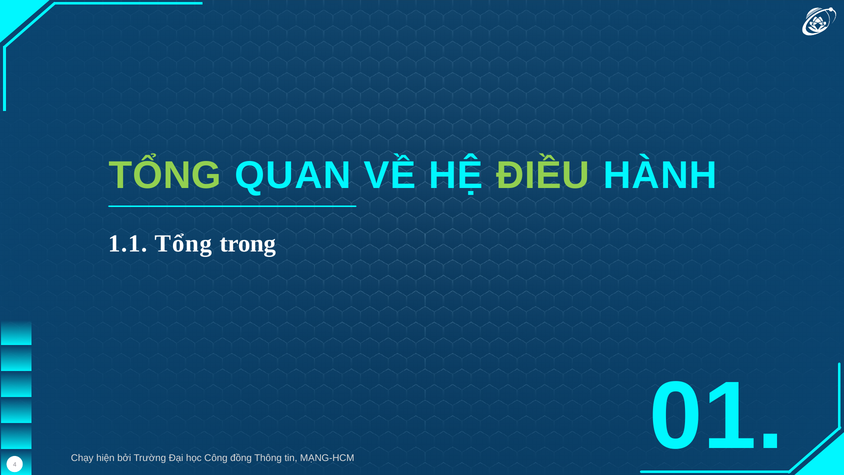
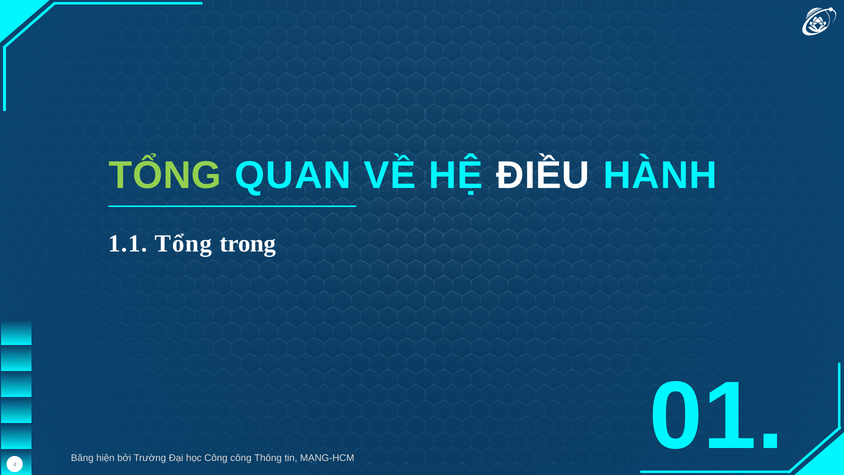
ĐIỀU colour: light green -> white (543, 175)
Chạy: Chạy -> Băng (82, 458)
Công đồng: đồng -> công (241, 458)
